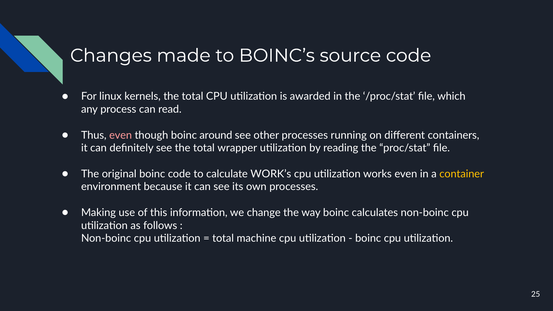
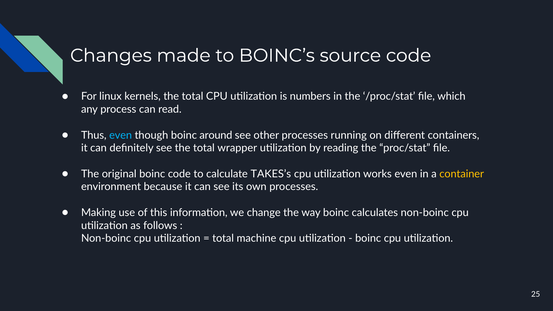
awarded: awarded -> numbers (310, 96)
even colour: pink -> light blue (121, 135)
WORK’s: WORK’s -> TAKES’s (271, 174)
